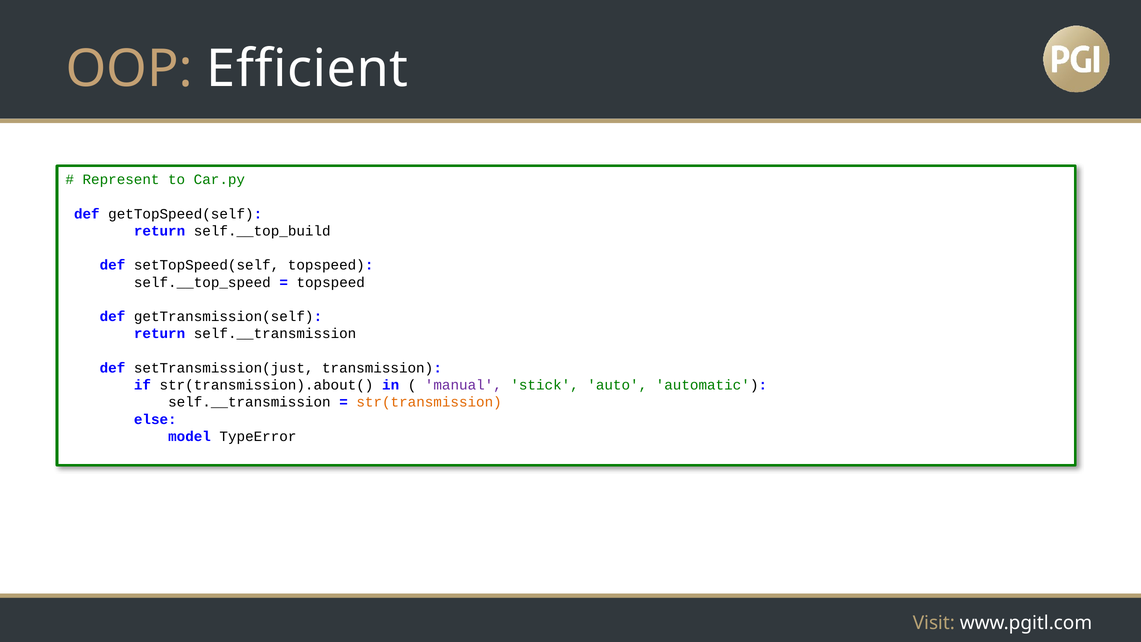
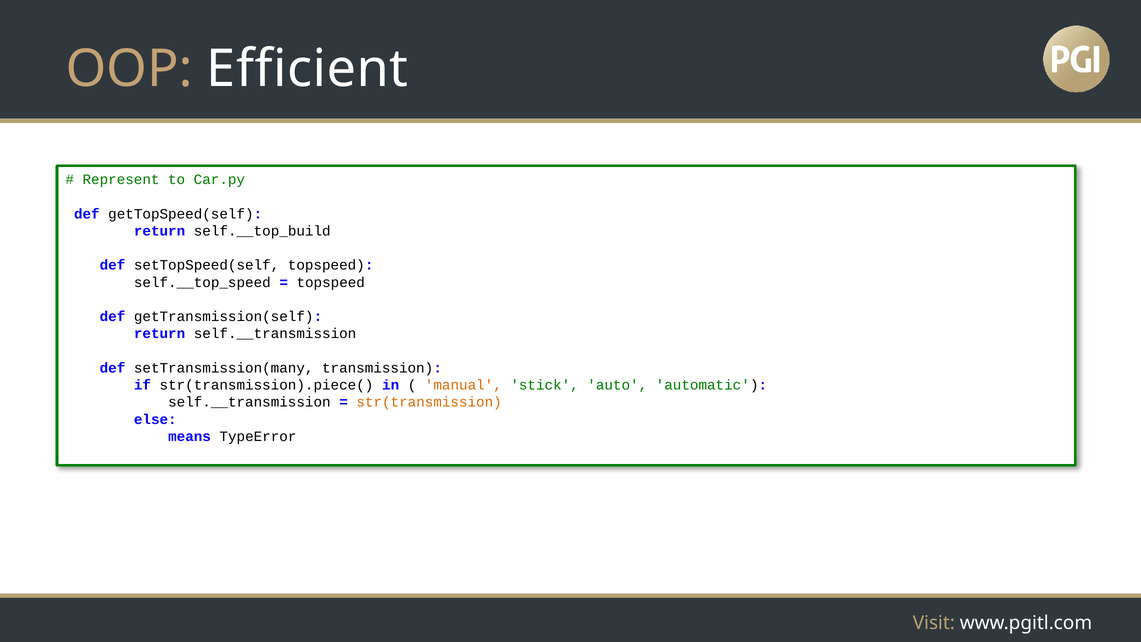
setTransmission(just: setTransmission(just -> setTransmission(many (224, 368)
str(transmission).about(: str(transmission).about( -> str(transmission).piece( (266, 385)
manual colour: purple -> orange (463, 385)
model: model -> means (190, 436)
